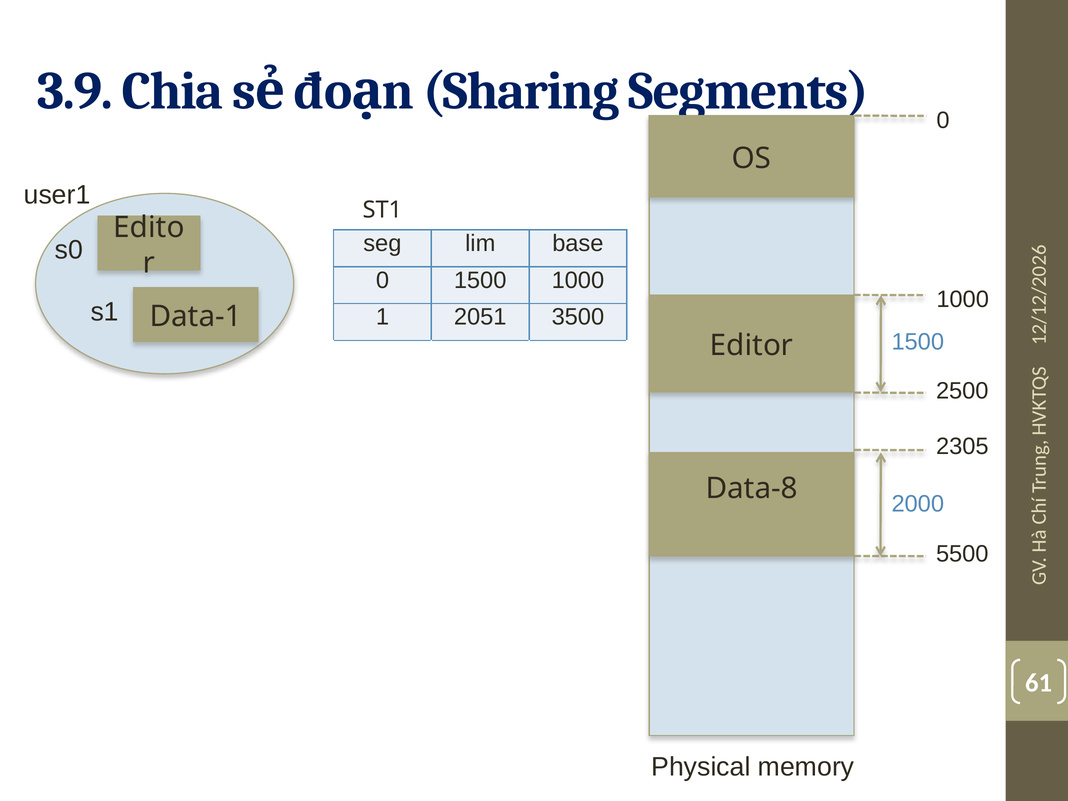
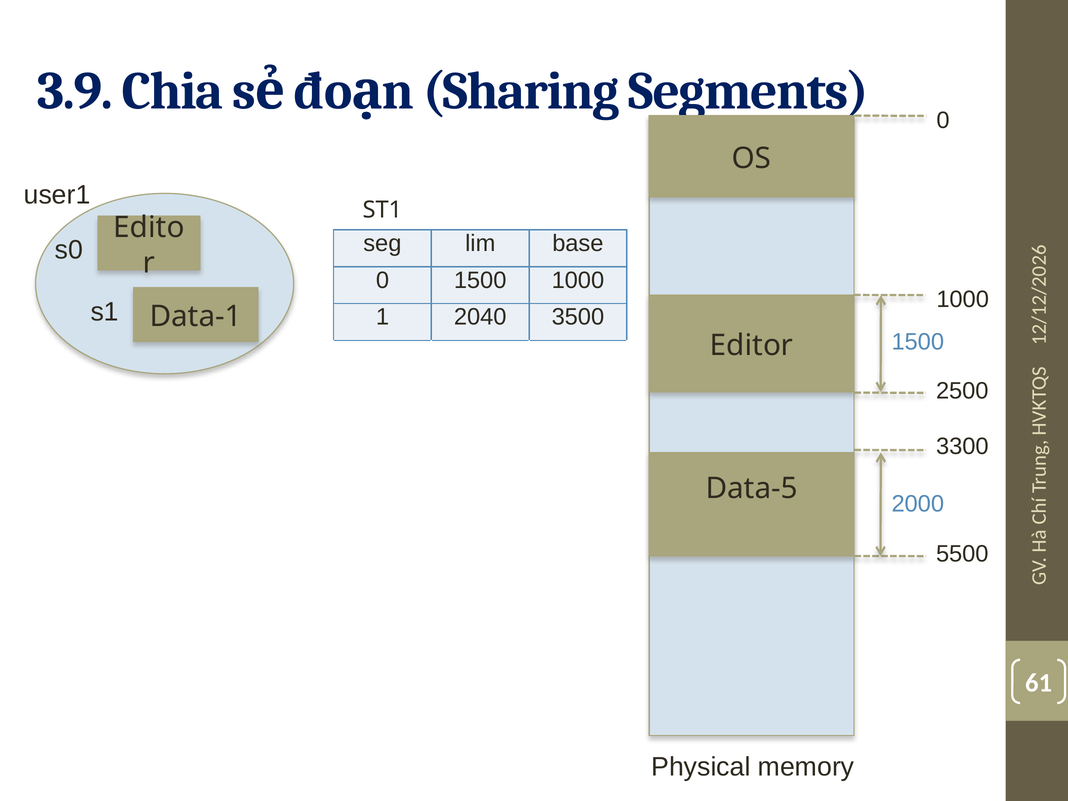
2051: 2051 -> 2040 (480, 317)
2305: 2305 -> 3300 (962, 447)
Data-8: Data-8 -> Data-5 (752, 489)
